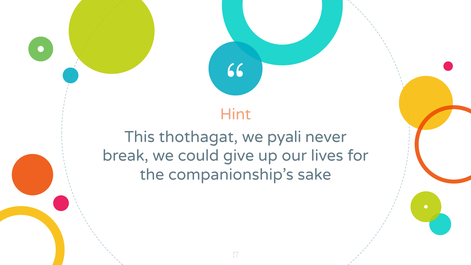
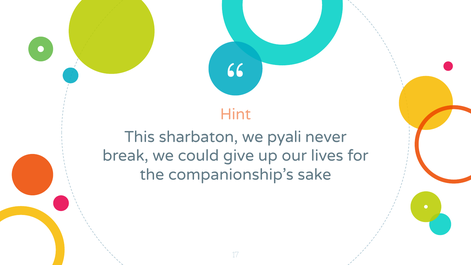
thothagat: thothagat -> sharbaton (198, 137)
